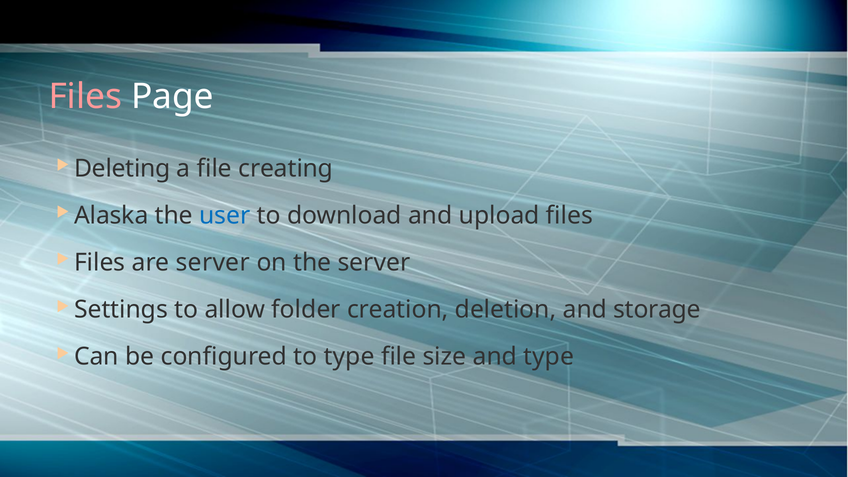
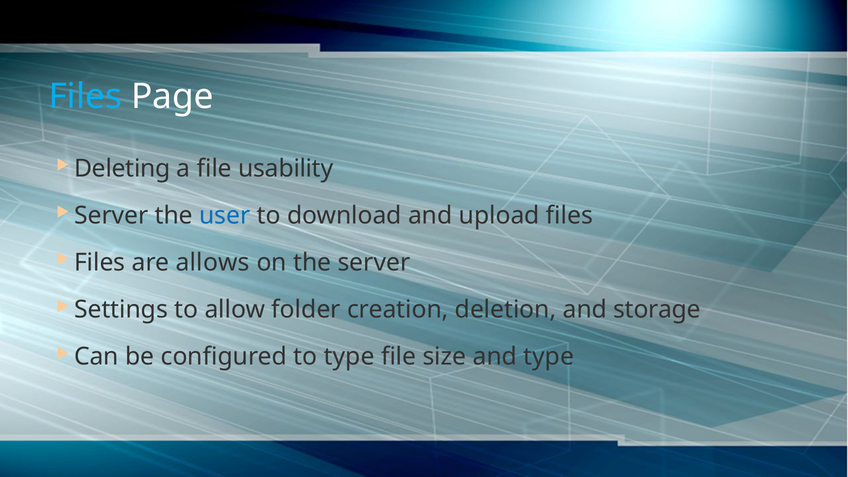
Files colour: pink -> light blue (85, 97)
creating: creating -> usability (286, 169)
Alaska: Alaska -> Server (111, 216)
are server: server -> allows (213, 263)
